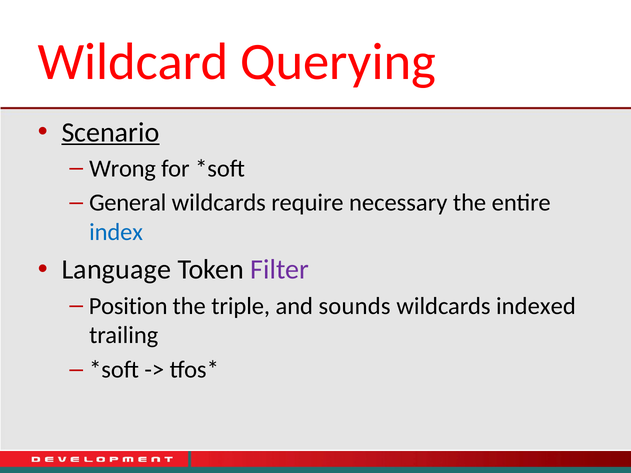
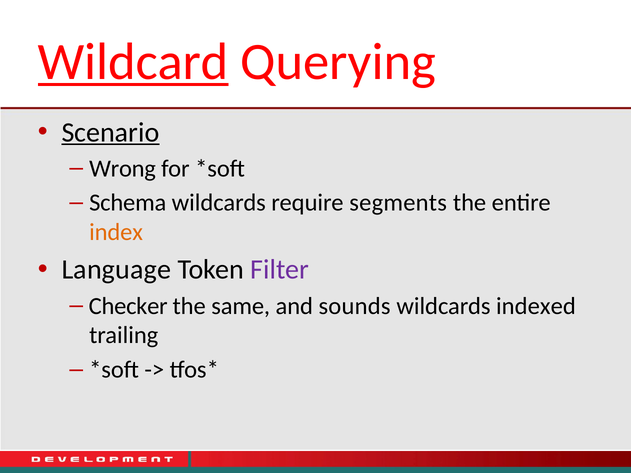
Wildcard underline: none -> present (133, 62)
General: General -> Schema (128, 203)
necessary: necessary -> segments (398, 203)
index colour: blue -> orange (116, 232)
Position: Position -> Checker (128, 306)
triple: triple -> same (241, 306)
